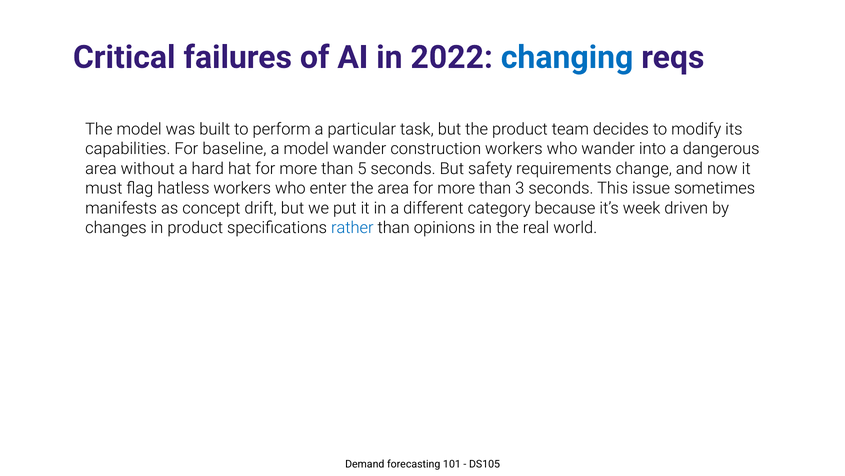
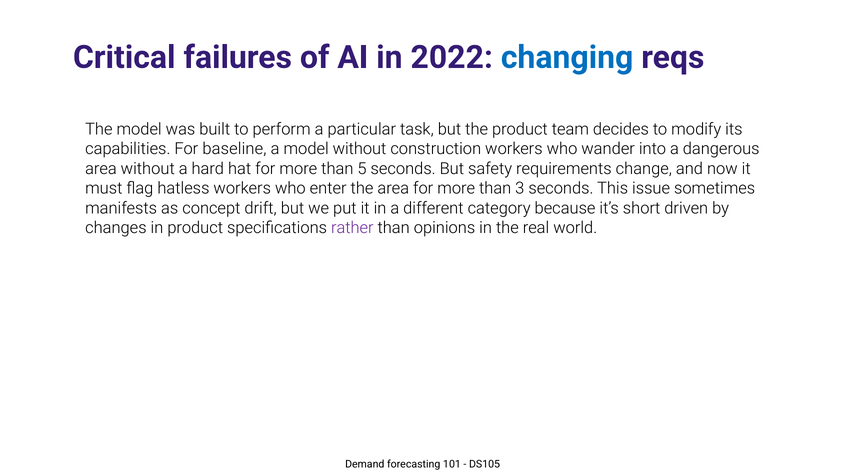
model wander: wander -> without (360, 149)
week: week -> short (642, 208)
rather colour: blue -> purple (352, 228)
